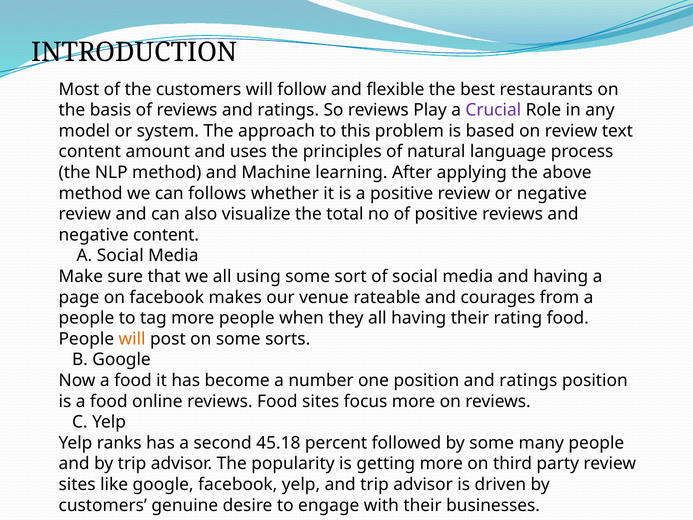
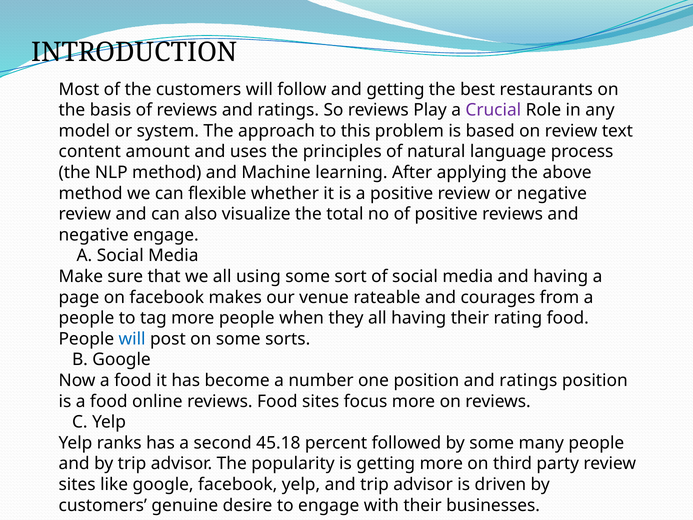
and flexible: flexible -> getting (395, 89)
follows: follows -> flexible (217, 193)
negative content: content -> engage (166, 235)
will colour: orange -> blue (132, 339)
